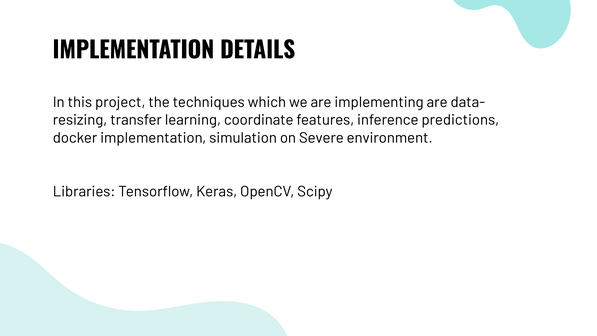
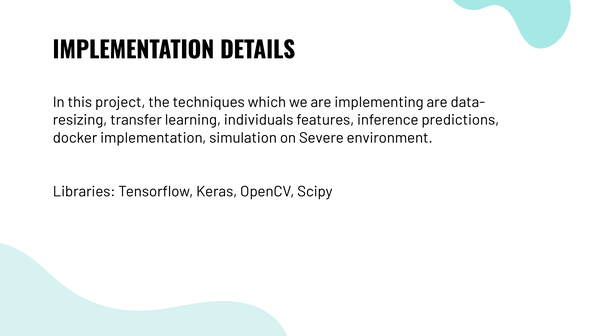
coordinate: coordinate -> individuals (259, 120)
